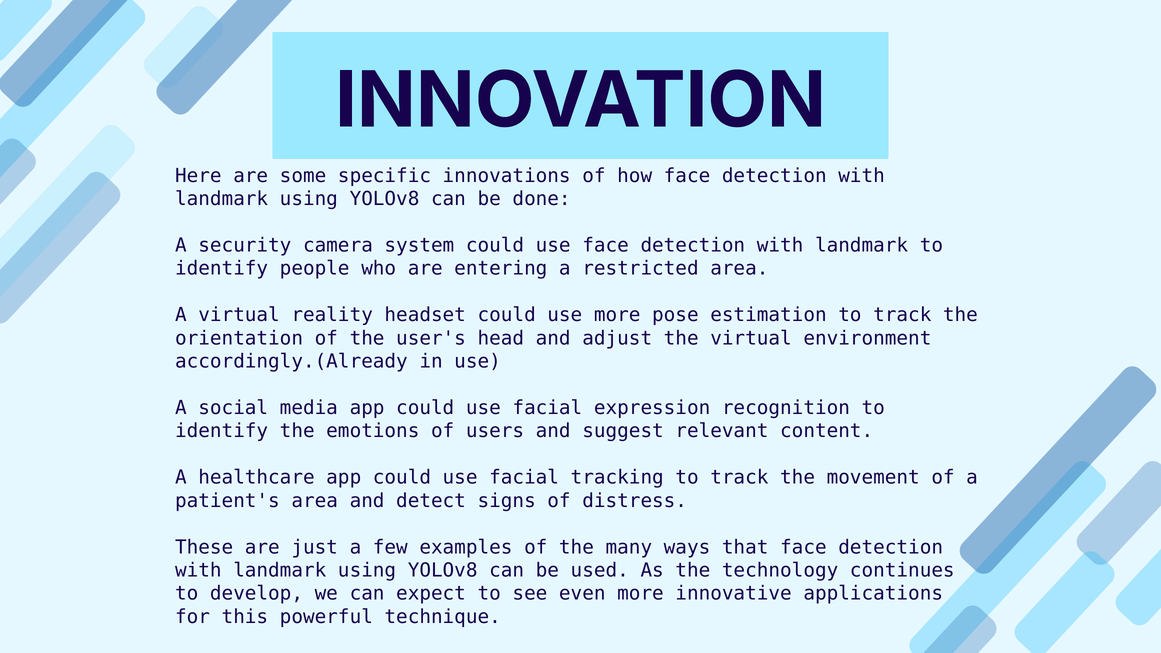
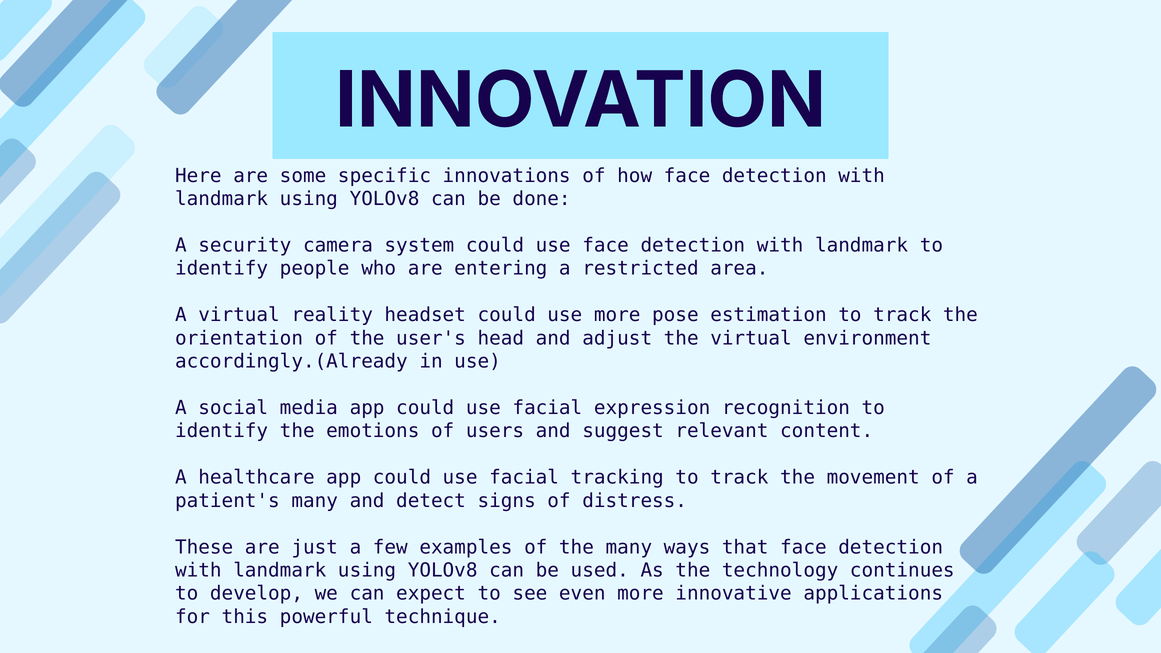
patient's area: area -> many (315, 501)
